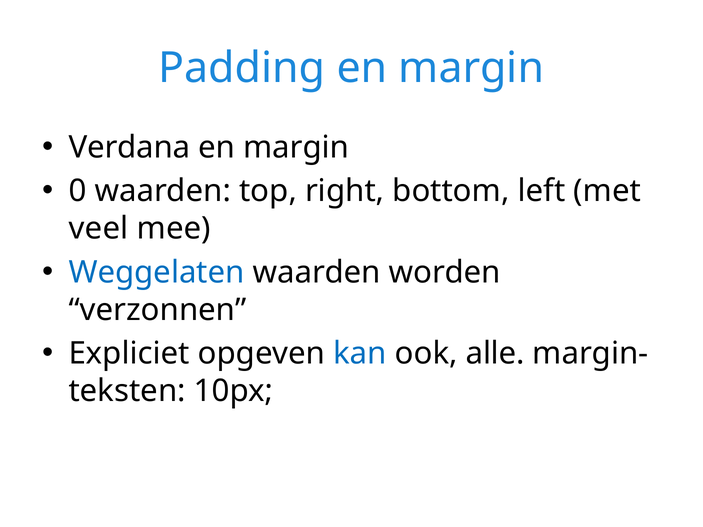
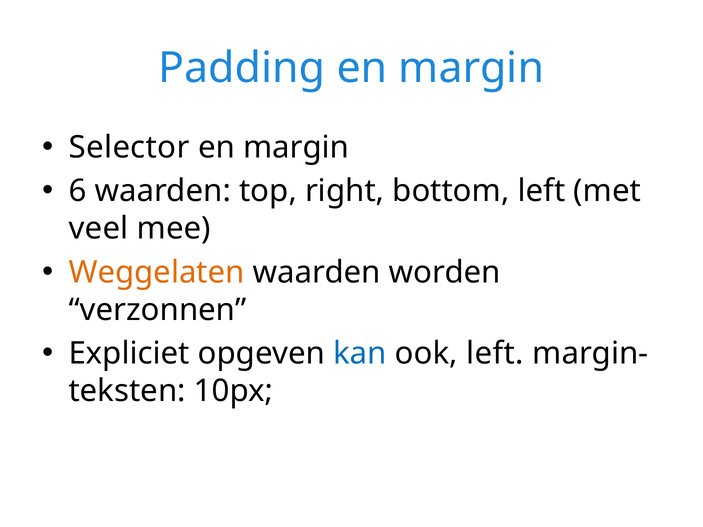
Verdana: Verdana -> Selector (129, 147)
0: 0 -> 6 (77, 191)
Weggelaten colour: blue -> orange (157, 272)
ook alle: alle -> left (495, 354)
